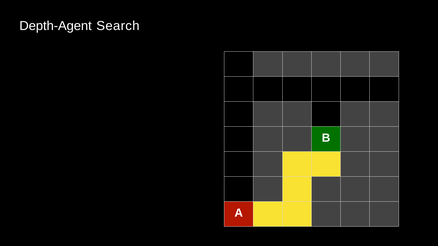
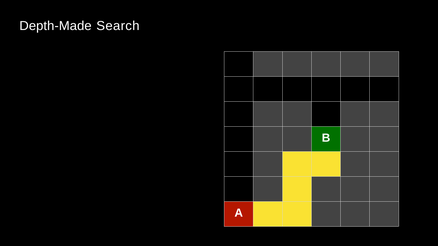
Depth-Agent: Depth-Agent -> Depth-Made (56, 26)
